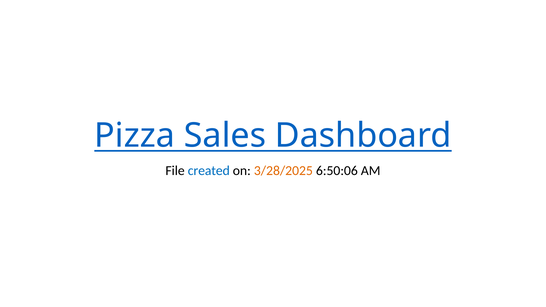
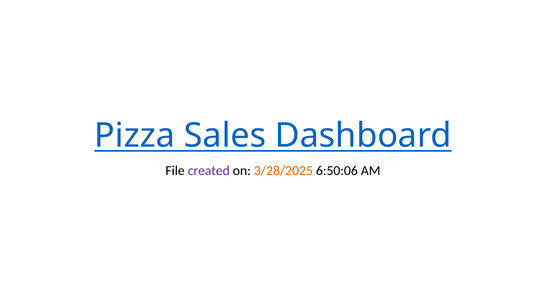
created colour: blue -> purple (209, 171)
